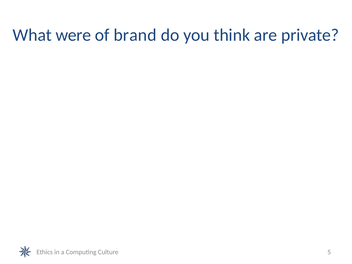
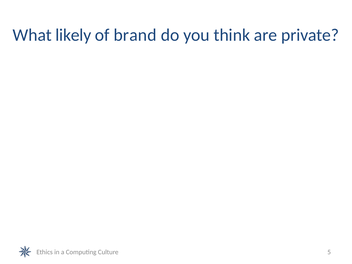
were: were -> likely (73, 35)
